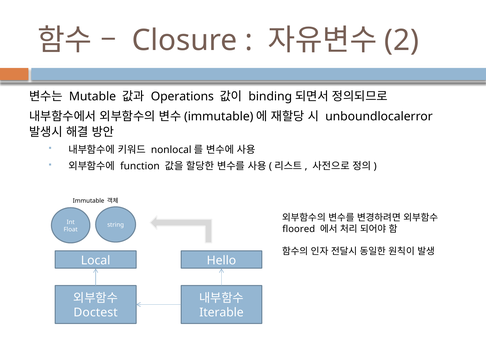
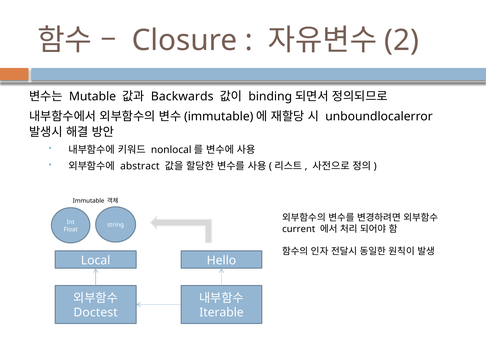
Operations: Operations -> Backwards (182, 97)
function: function -> abstract (140, 166)
floored: floored -> current (299, 229)
